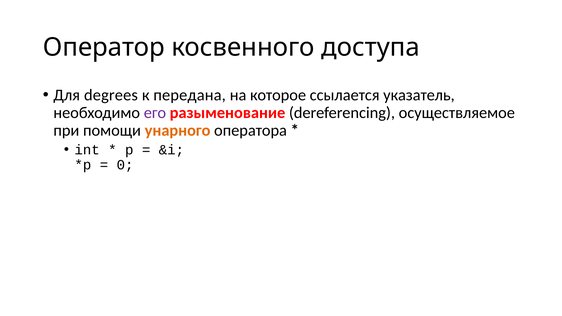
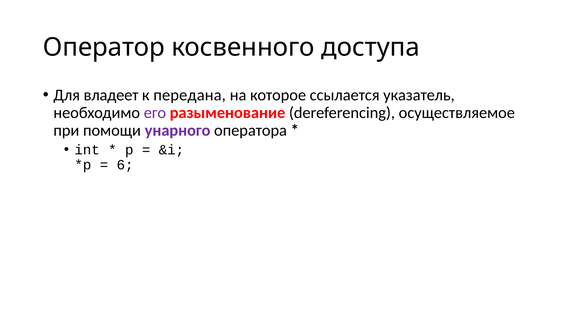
degrees: degrees -> владеет (111, 95)
унарного colour: orange -> purple (178, 130)
0: 0 -> 6 (125, 165)
